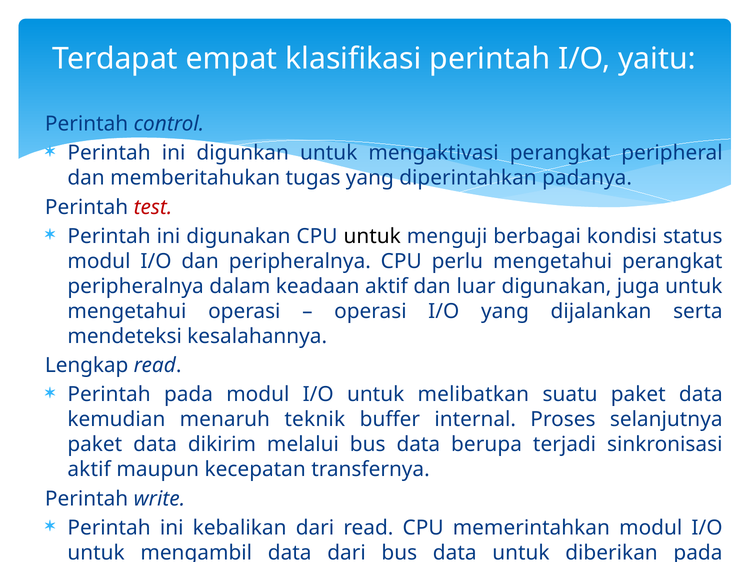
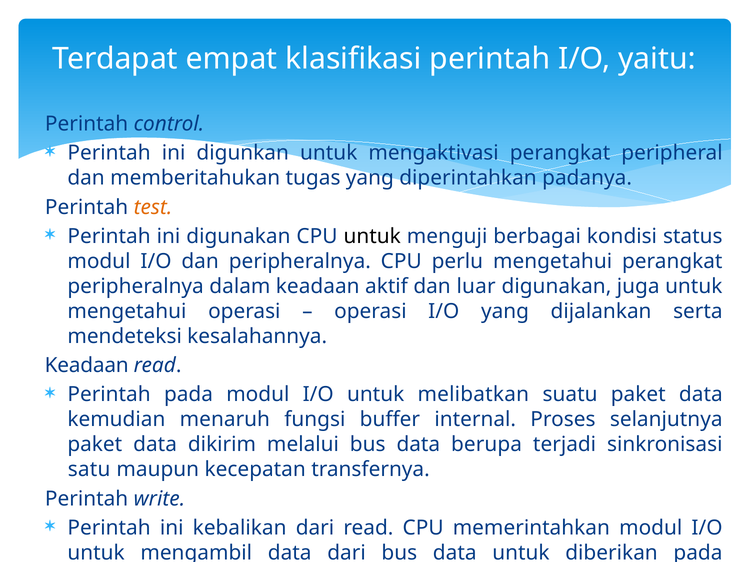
test colour: red -> orange (153, 207)
Lengkap: Lengkap -> Keadaan (87, 365)
teknik: teknik -> fungsi (315, 419)
aktif: aktif -> satu (89, 469)
